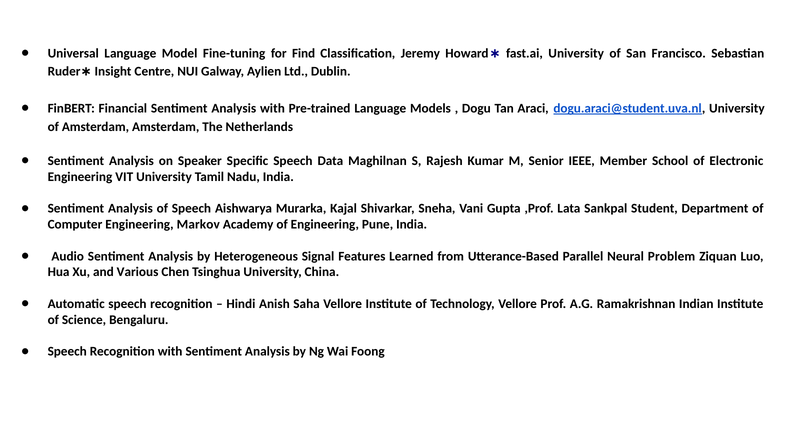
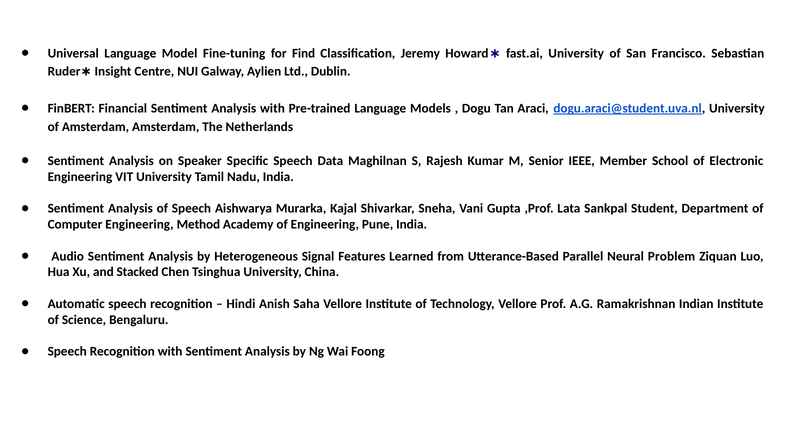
Markov: Markov -> Method (198, 224)
Various: Various -> Stacked (138, 272)
